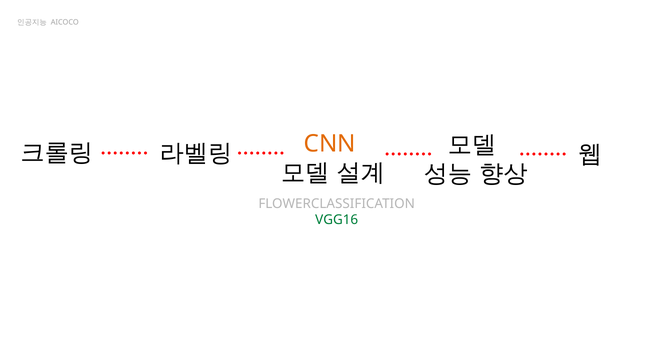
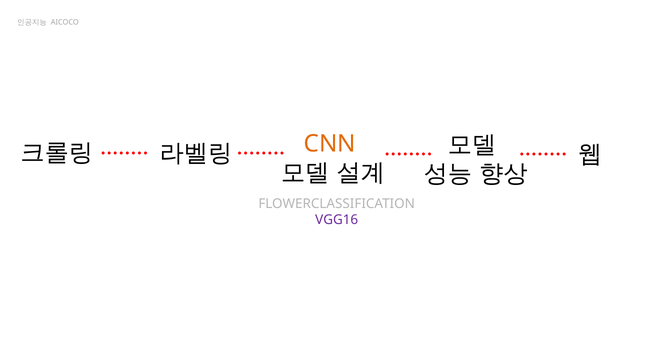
VGG16 colour: green -> purple (337, 220)
